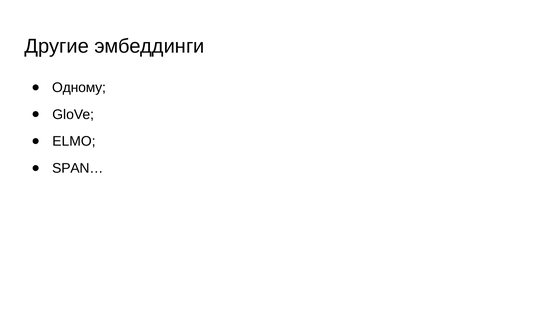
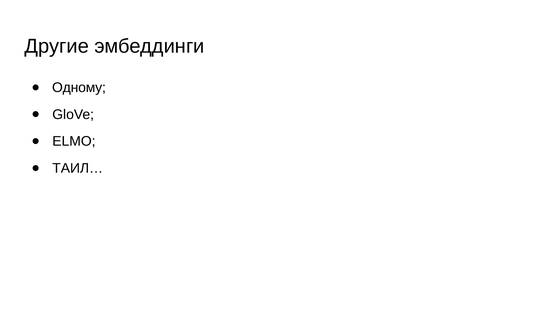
SPAN…: SPAN… -> ТАИЛ… (78, 168)
